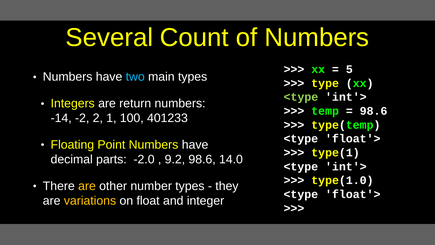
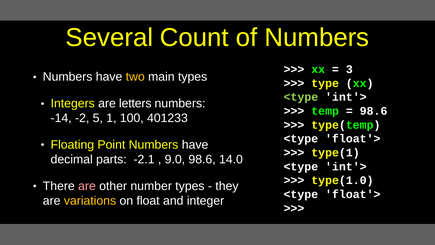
5: 5 -> 3 (349, 69)
two colour: light blue -> yellow (135, 77)
return: return -> letters (135, 103)
2: 2 -> 5 (98, 118)
-2.0: -2.0 -> -2.1 (144, 159)
9.2: 9.2 -> 9.0 (175, 159)
are colour: yellow -> pink (87, 186)
